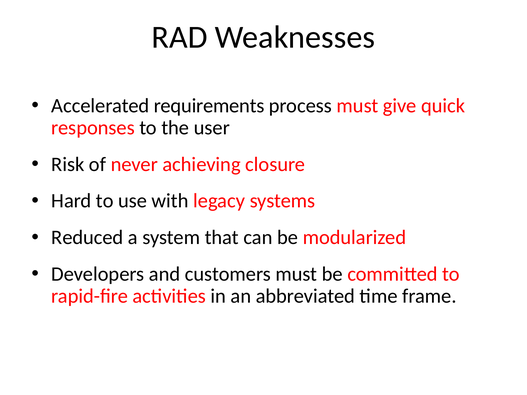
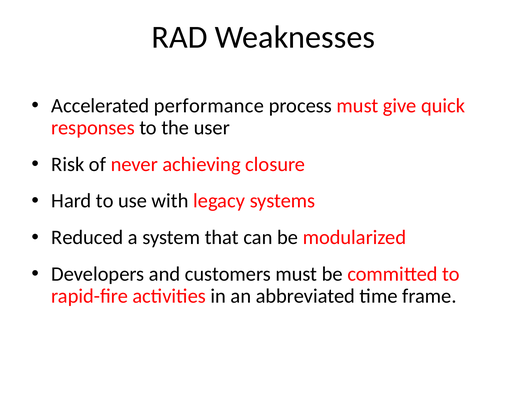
requirements: requirements -> performance (209, 106)
